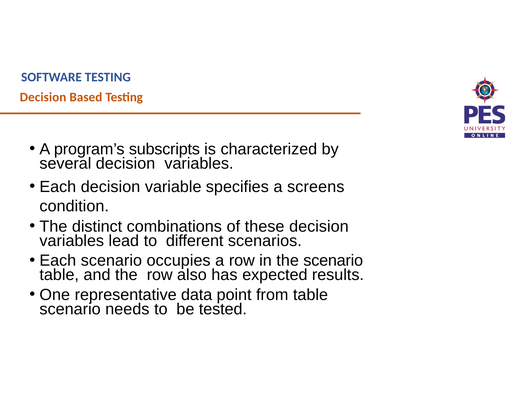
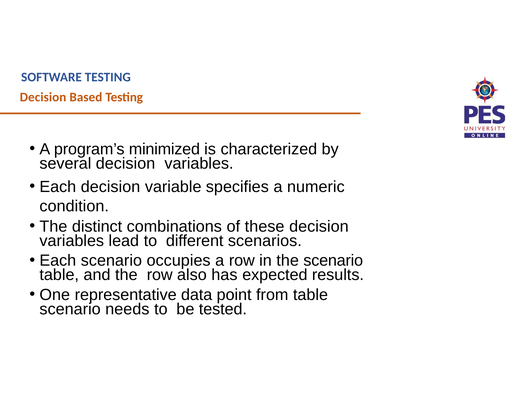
subscripts: subscripts -> minimized (164, 149)
screens: screens -> numeric (316, 187)
